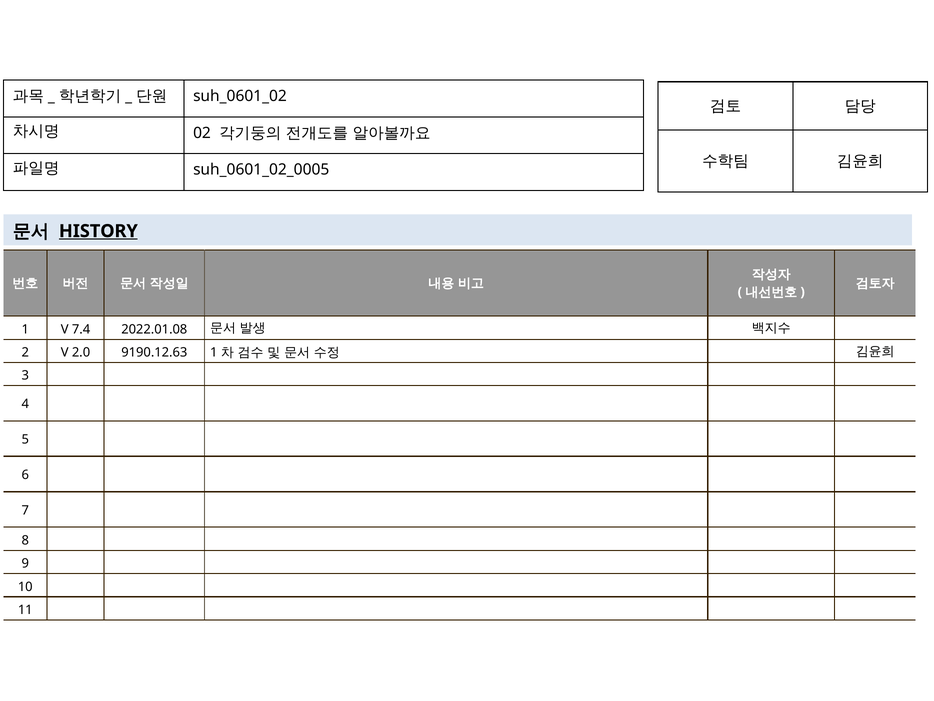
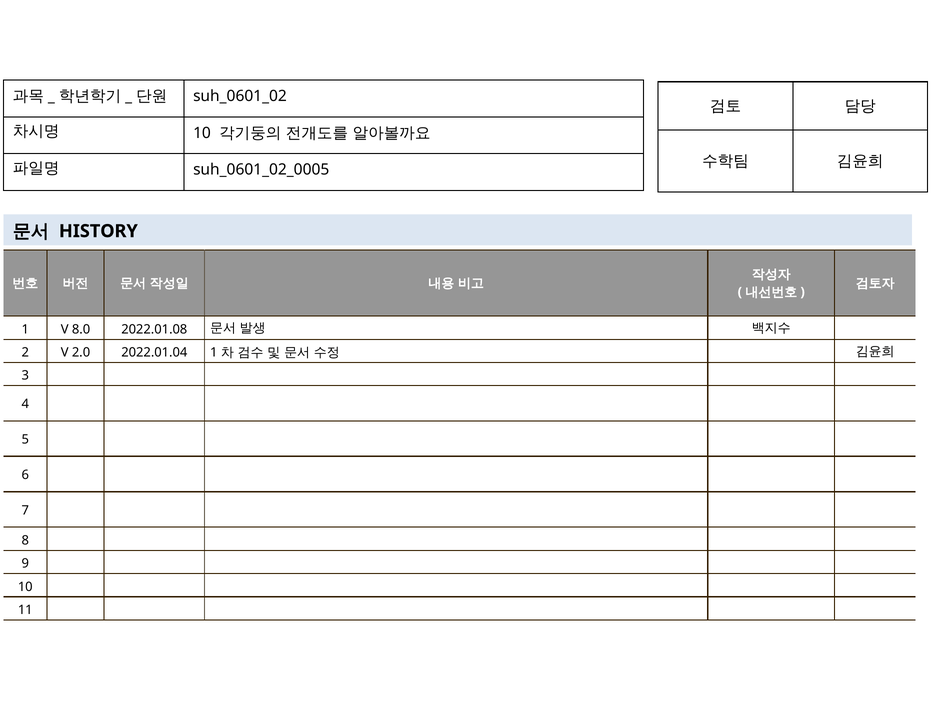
02: 02 -> 10 (202, 133)
HISTORY underline: present -> none (98, 231)
7.4: 7.4 -> 8.0 (81, 329)
9190.12.63: 9190.12.63 -> 2022.01.04 (154, 352)
